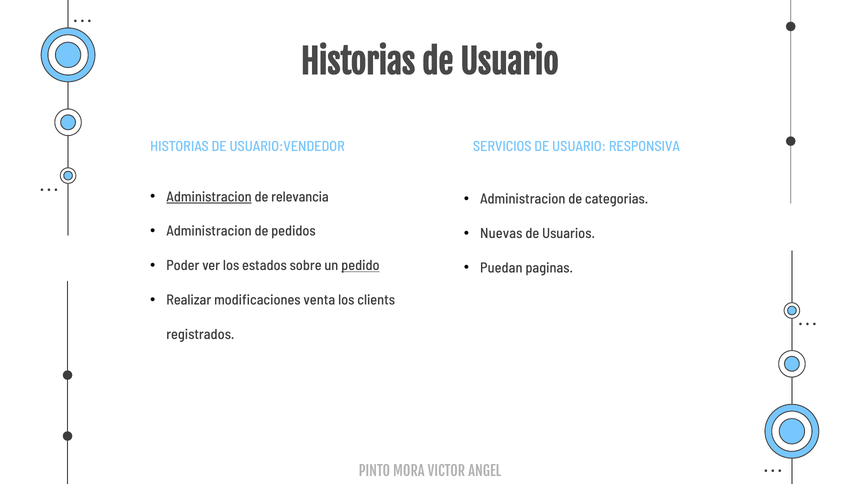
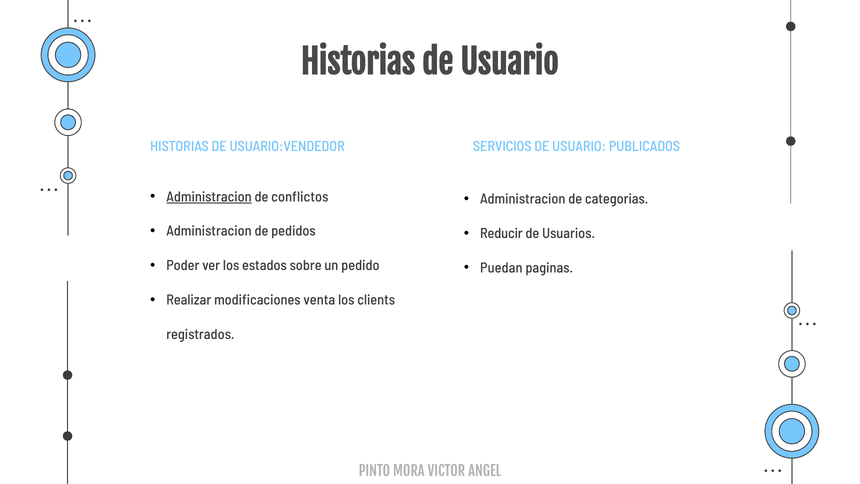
RESPONSIVA: RESPONSIVA -> PUBLICADOS (644, 147)
relevancia: relevancia -> conflictos (300, 197)
Nuevas: Nuevas -> Reducir (501, 234)
pedido underline: present -> none (360, 266)
